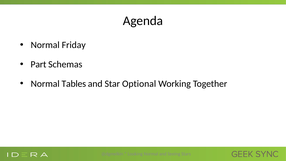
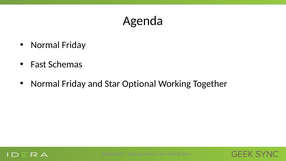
Part: Part -> Fast (38, 64)
Tables: Tables -> Friday (74, 84)
